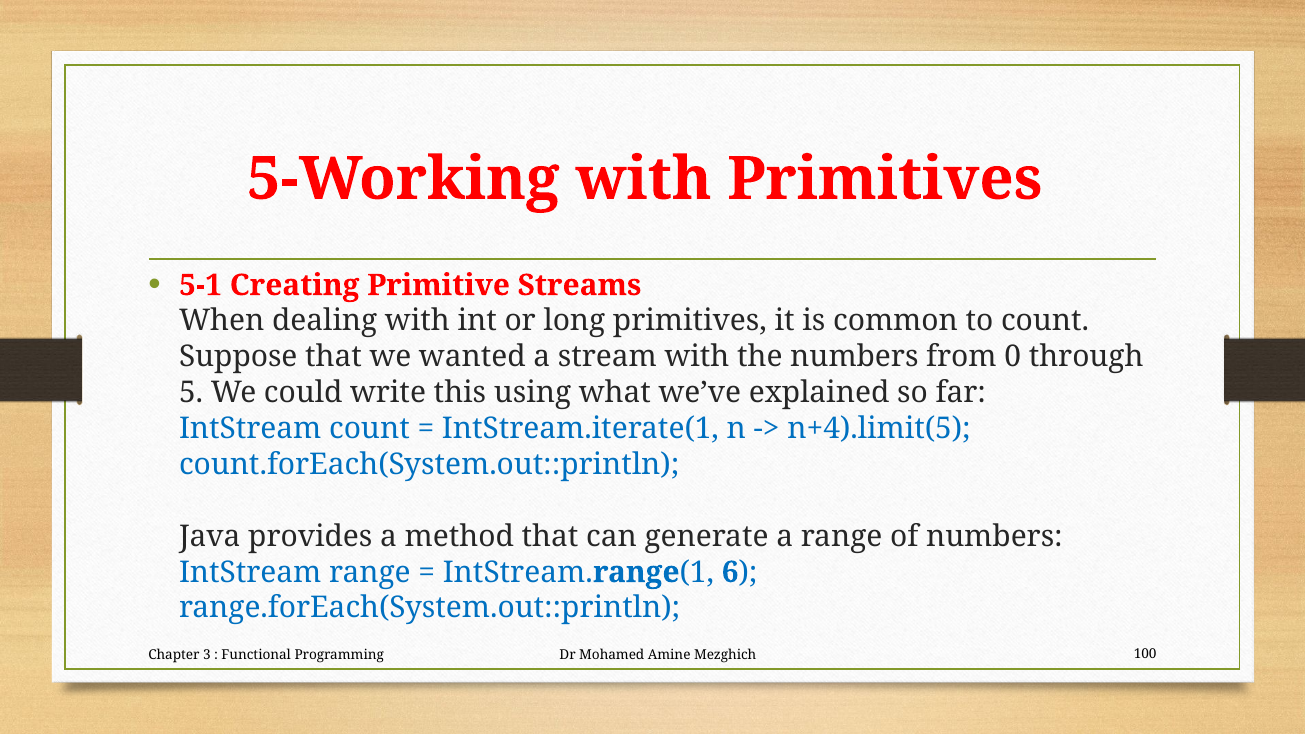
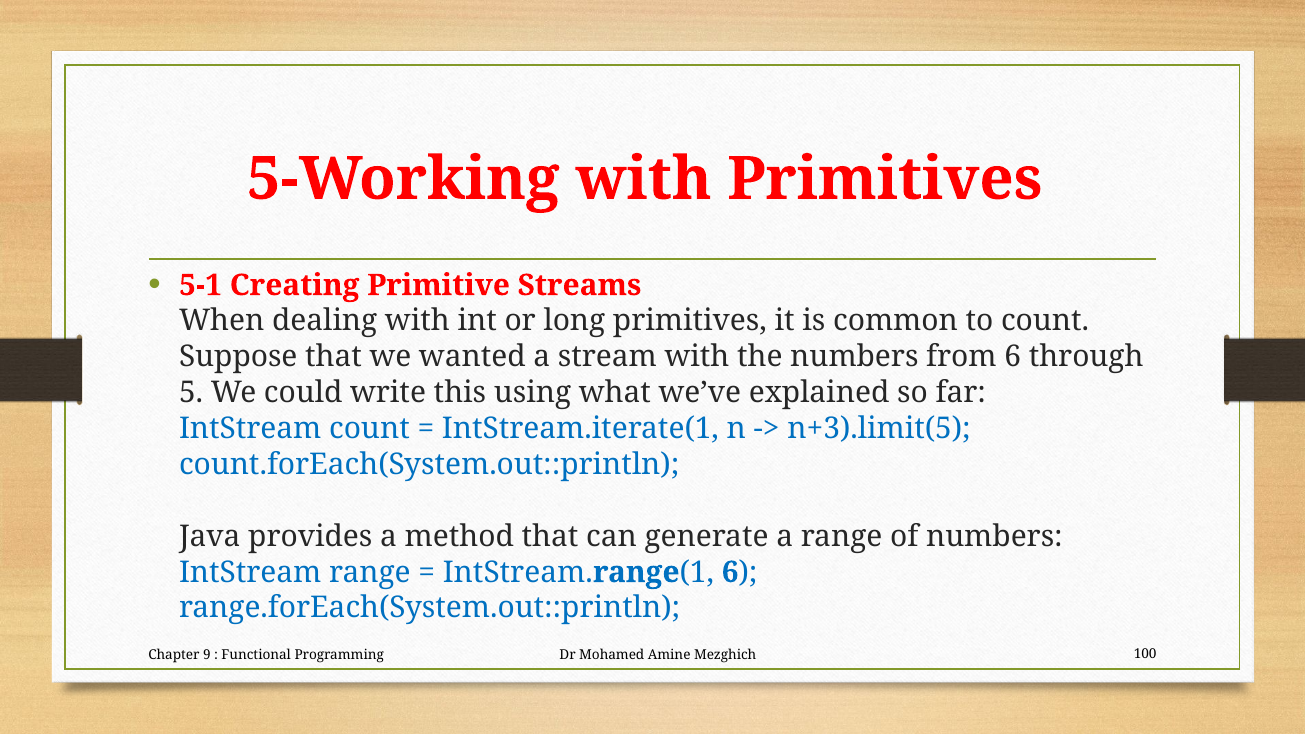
from 0: 0 -> 6 (1013, 357)
n+4).limit(5: n+4).limit(5 -> n+3).limit(5 (879, 429)
3: 3 -> 9 (207, 655)
